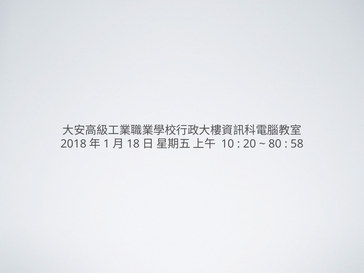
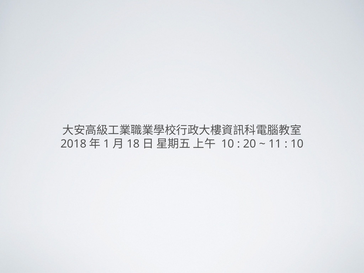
80: 80 -> 11 (275, 144)
58: 58 -> 10 (297, 144)
